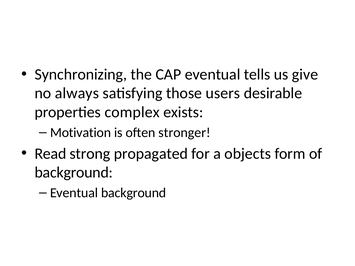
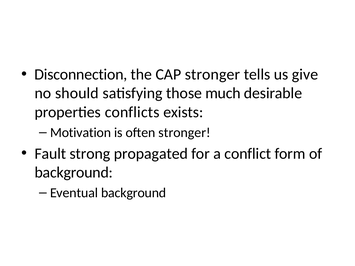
Synchronizing: Synchronizing -> Disconnection (81, 74)
CAP eventual: eventual -> stronger (213, 74)
always: always -> should (77, 93)
users: users -> much (223, 93)
complex: complex -> conflicts (132, 112)
Read: Read -> Fault (50, 154)
objects: objects -> conflict (248, 154)
